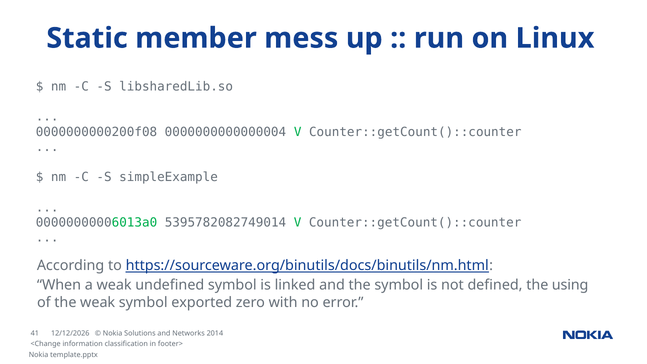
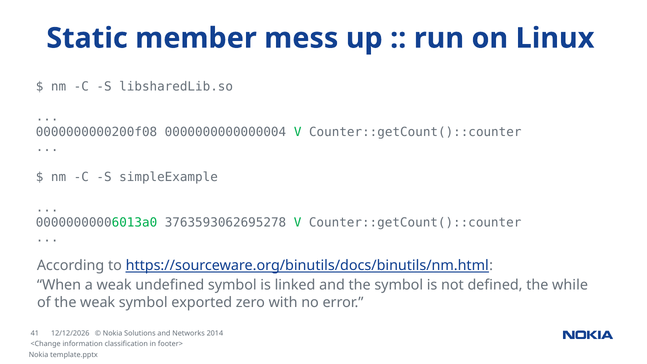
5395782082749014: 5395782082749014 -> 3763593062695278 (225, 223)
using: using -> while (570, 285)
